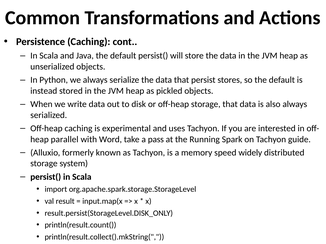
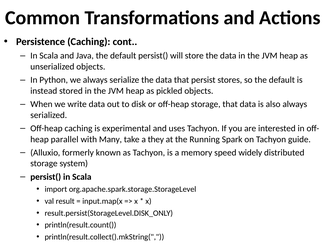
Word: Word -> Many (110, 140)
pass: pass -> they (156, 140)
